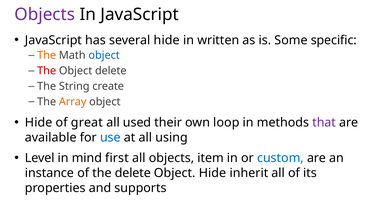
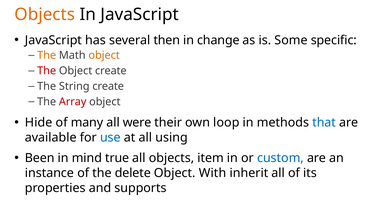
Objects colour: purple -> orange (45, 14)
several hide: hide -> then (167, 40)
written: written -> change (218, 40)
object colour: blue -> orange (104, 55)
Object delete: delete -> create (111, 71)
Array colour: orange -> red (73, 101)
great: great -> many (87, 122)
used: used -> were (137, 122)
that colour: purple -> blue (324, 122)
Level: Level -> Been (40, 158)
first: first -> true (117, 158)
Object Hide: Hide -> With (213, 173)
